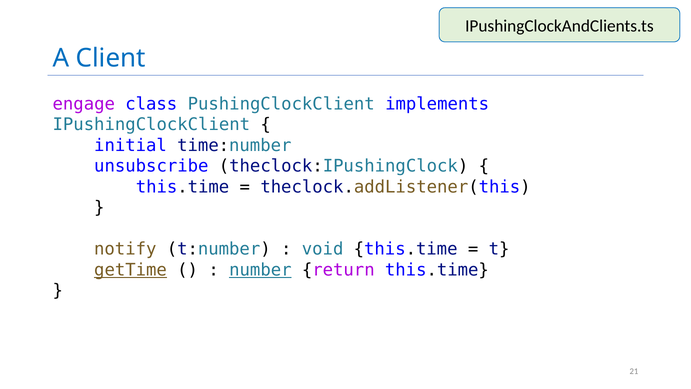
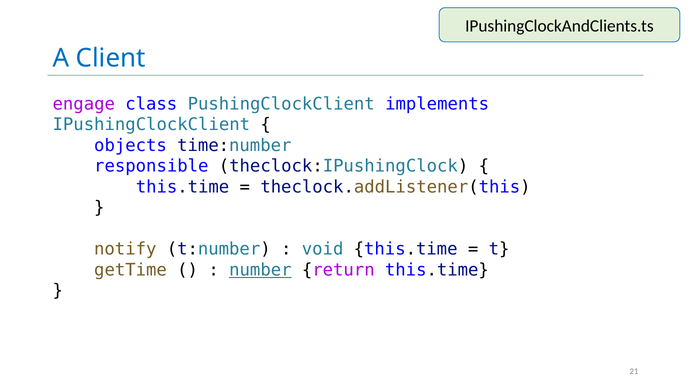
initial: initial -> objects (131, 145)
unsubscribe: unsubscribe -> responsible (151, 166)
getTime underline: present -> none (131, 270)
